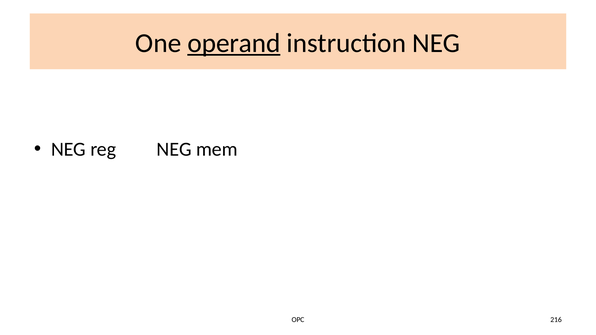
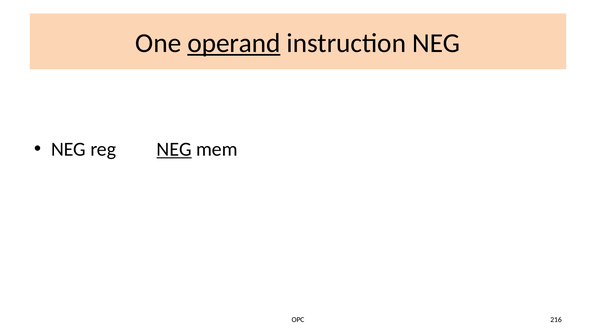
NEG underline: none -> present (174, 149)
